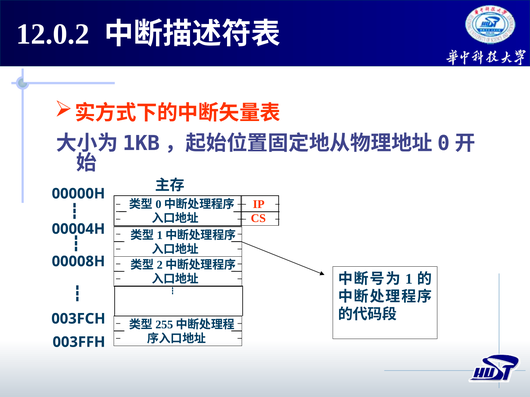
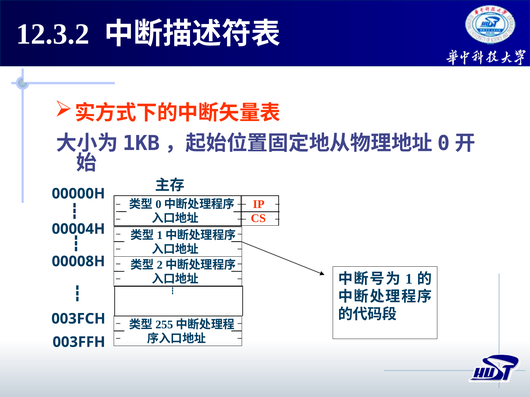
12.0.2: 12.0.2 -> 12.3.2 (53, 34)
